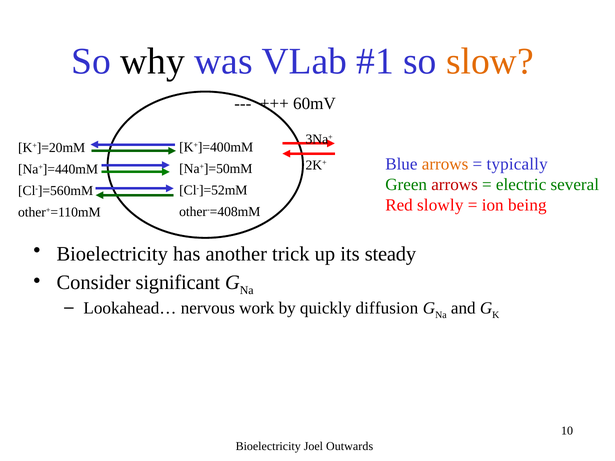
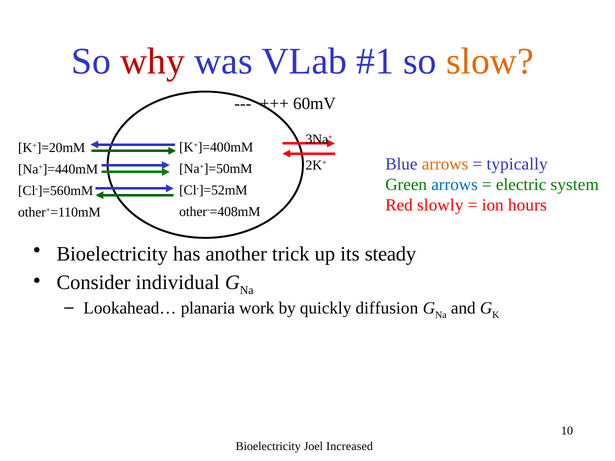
why colour: black -> red (153, 62)
arrows colour: red -> blue (455, 185)
several: several -> system (575, 185)
being: being -> hours (527, 205)
significant: significant -> individual (178, 283)
nervous: nervous -> planaria (208, 308)
Outwards: Outwards -> Increased (350, 447)
